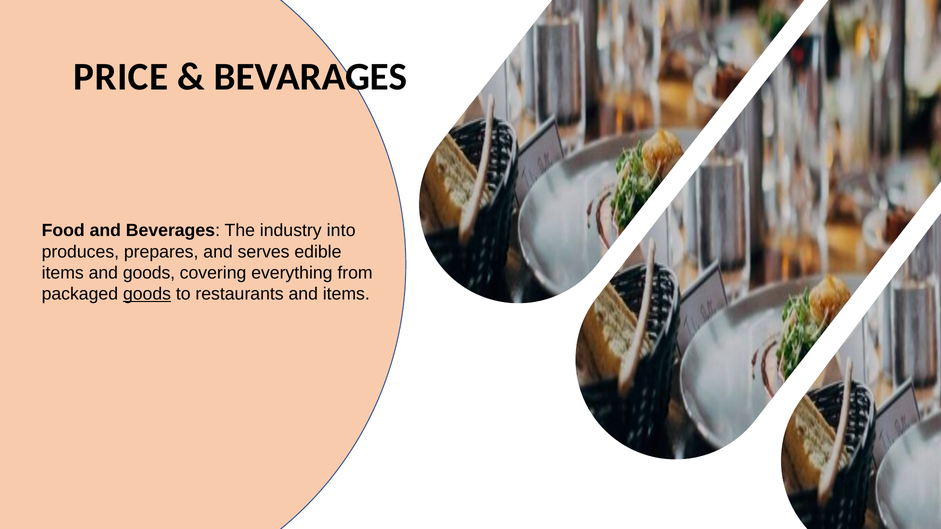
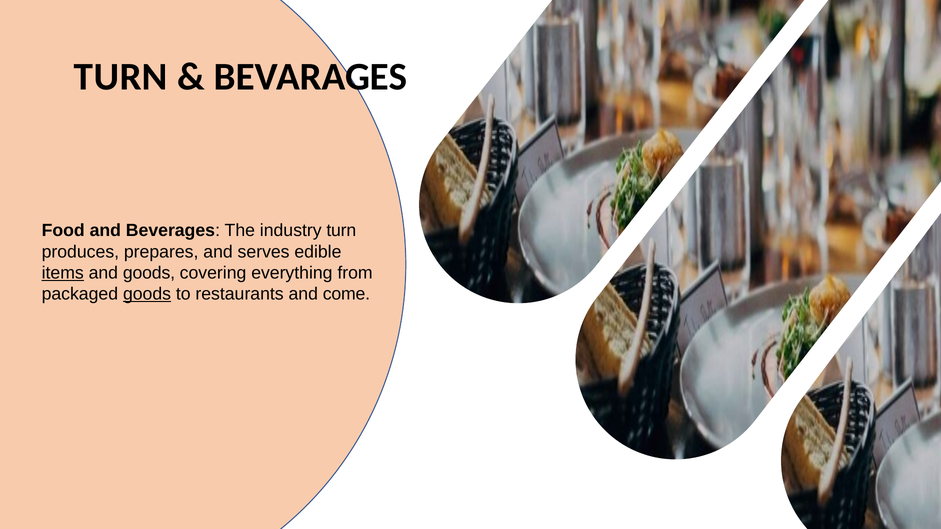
PRICE: PRICE -> TURN (121, 77)
industry into: into -> turn (341, 231)
items underline: none -> present (63, 273)
and items: items -> come (346, 294)
